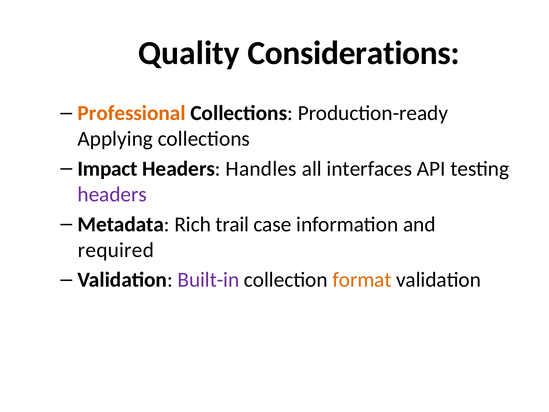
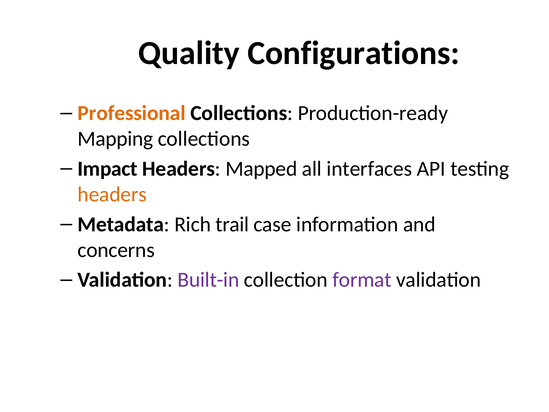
Considerations: Considerations -> Configurations (353, 53)
Applying: Applying -> Mapping (115, 139)
Handles: Handles -> Mapped (261, 169)
headers colour: purple -> orange (112, 194)
required: required -> concerns (116, 250)
format colour: orange -> purple (362, 280)
